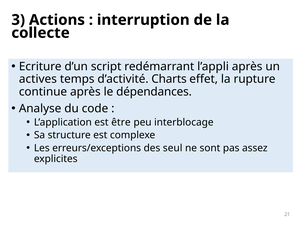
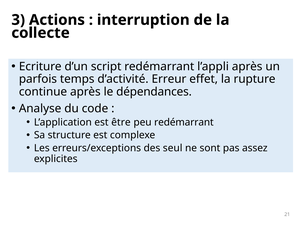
actives: actives -> parfois (38, 79)
Charts: Charts -> Erreur (169, 79)
peu interblocage: interblocage -> redémarrant (184, 123)
